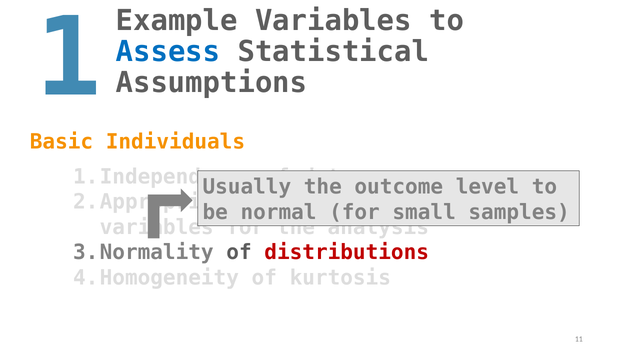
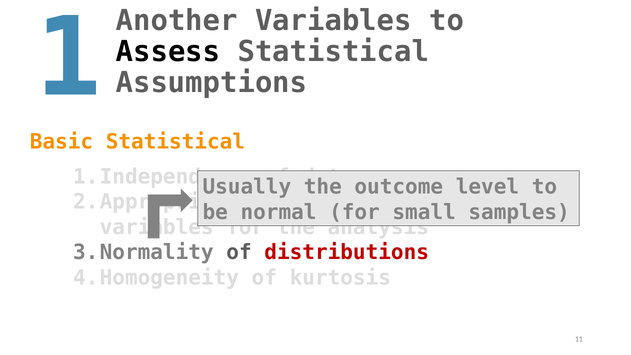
Example: Example -> Another (177, 20)
Assess colour: blue -> black (168, 52)
Basic Individuals: Individuals -> Statistical (175, 142)
